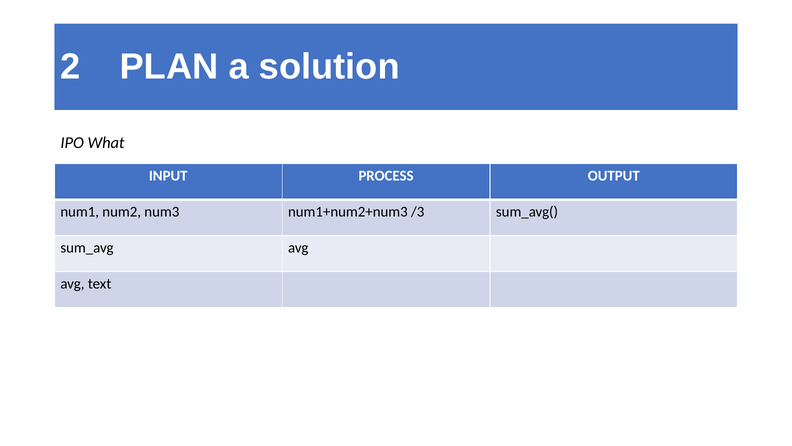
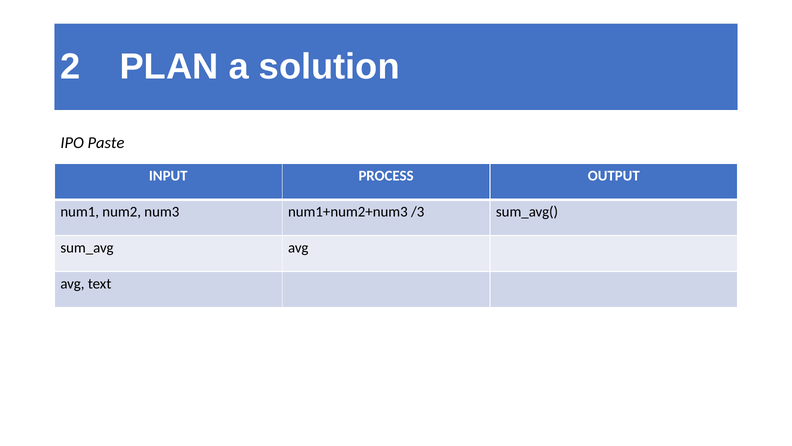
What: What -> Paste (106, 143)
